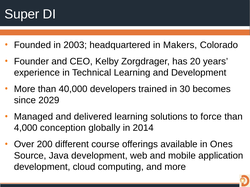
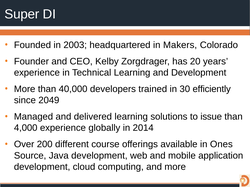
becomes: becomes -> efficiently (212, 89)
2029: 2029 -> 2049 (49, 100)
force: force -> issue (211, 117)
4,000 conception: conception -> experience (63, 128)
